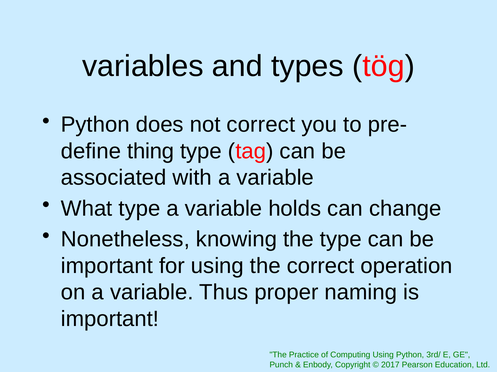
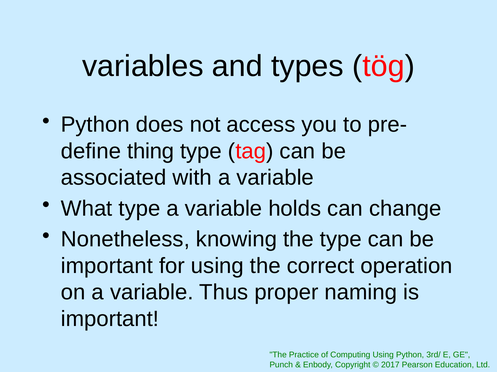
not correct: correct -> access (261, 125)
